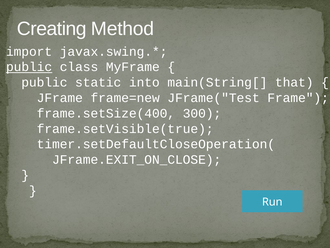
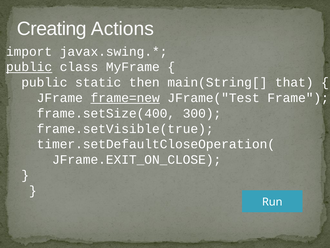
Method: Method -> Actions (122, 29)
into: into -> then (144, 82)
frame=new underline: none -> present (125, 98)
